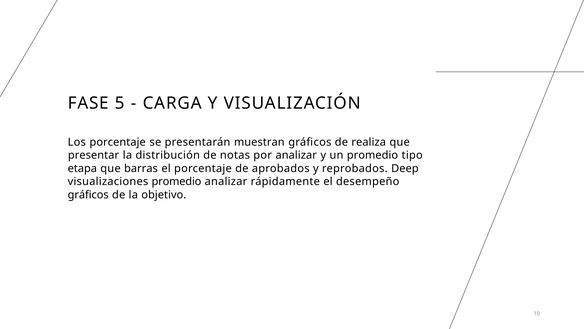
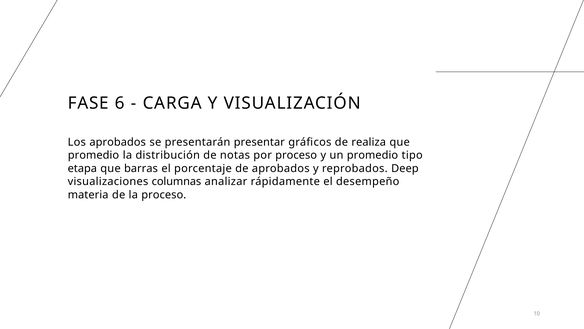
5: 5 -> 6 (120, 103)
Los porcentaje: porcentaje -> aprobados (118, 142)
muestran: muestran -> presentar (259, 142)
presentar: presentar -> promedio (93, 155)
por analizar: analizar -> proceso (296, 155)
visualizaciones promedio: promedio -> columnas (176, 181)
gráficos: gráficos -> materia (88, 194)
la objetivo: objetivo -> proceso (164, 194)
